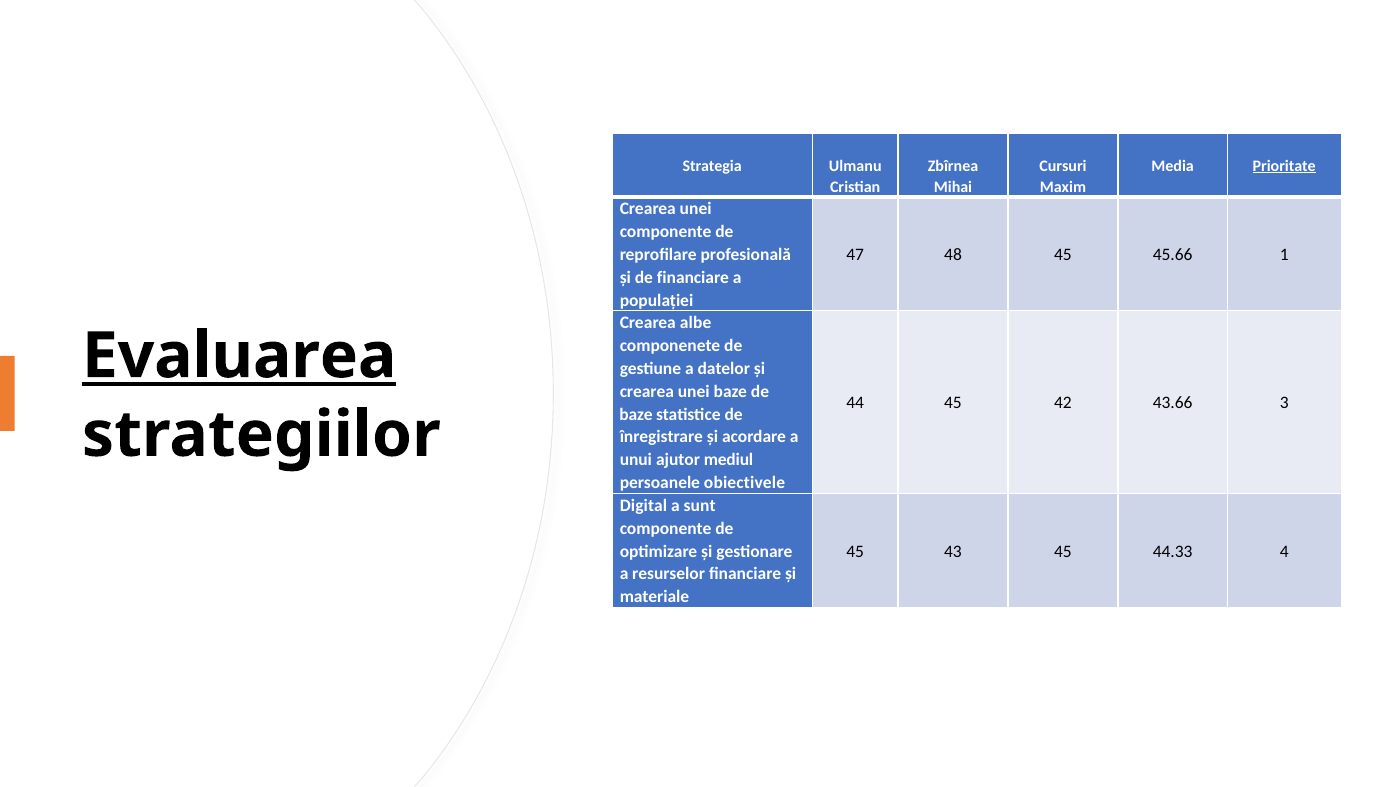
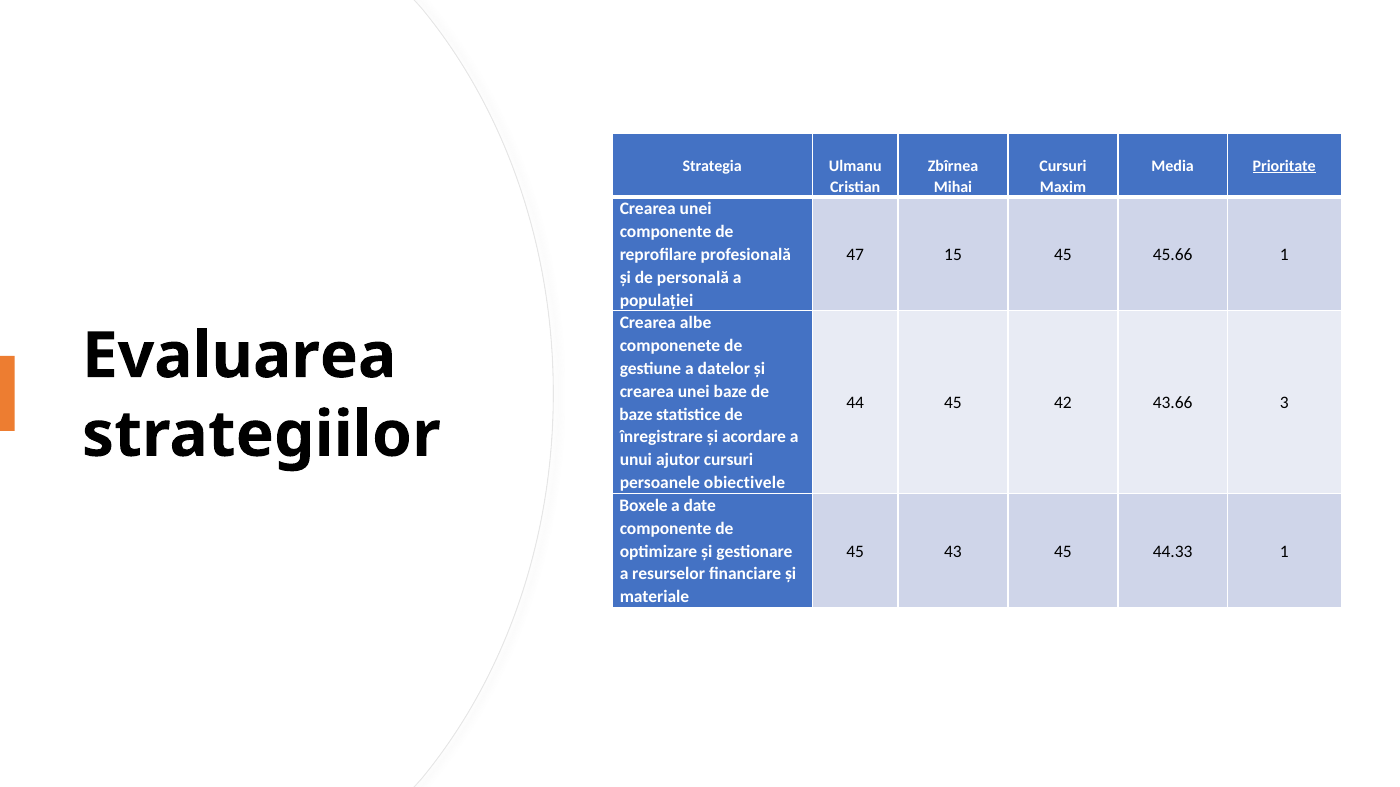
48: 48 -> 15 (953, 255)
de financiare: financiare -> personală (693, 278)
Evaluarea underline: present -> none (239, 356)
ajutor mediul: mediul -> cursuri (728, 460)
Digital: Digital -> Boxele (644, 506)
sunt: sunt -> date (700, 506)
44.33 4: 4 -> 1 (1284, 552)
